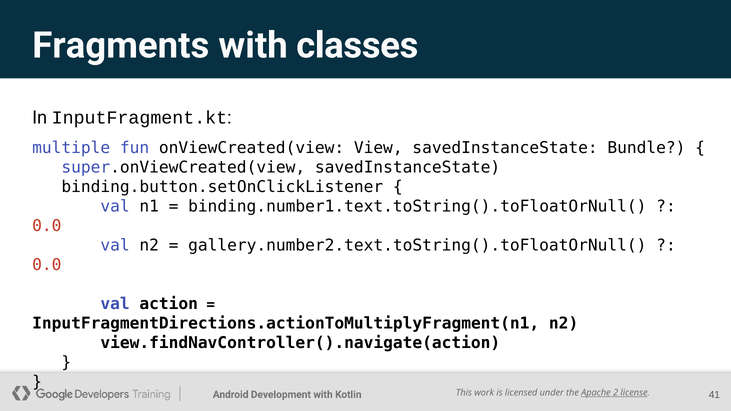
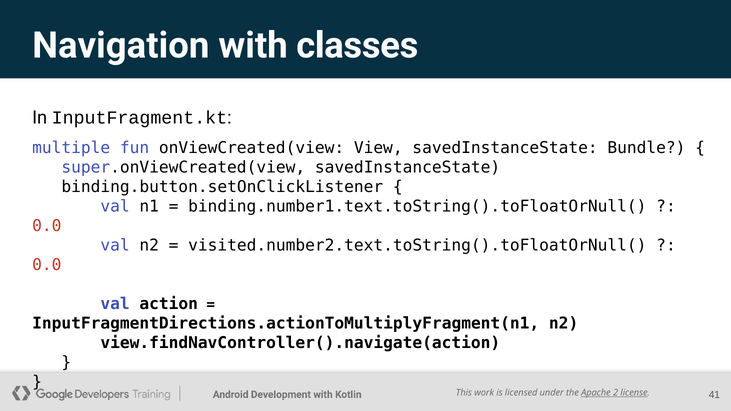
Fragments: Fragments -> Navigation (121, 45)
gallery.number2.text.toString().toFloatOrNull(: gallery.number2.text.toString().toFloatOrNull( -> visited.number2.text.toString().toFloatOrNull( (417, 245)
